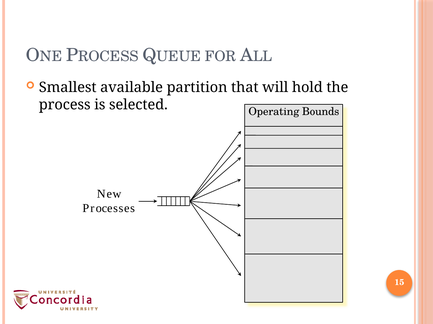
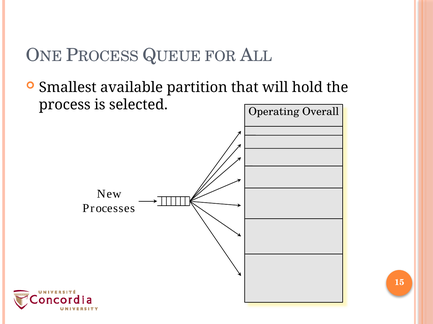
Bounds: Bounds -> Overall (321, 112)
